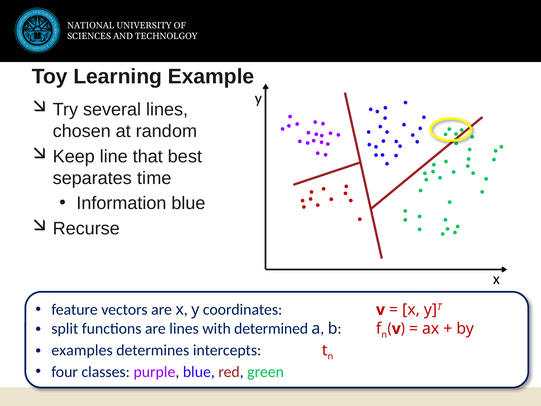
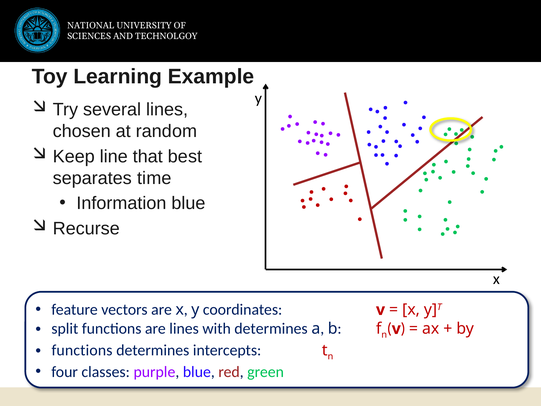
with determined: determined -> determines (271, 329)
examples: examples -> functions (82, 350)
